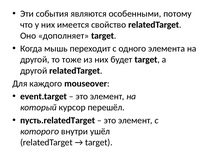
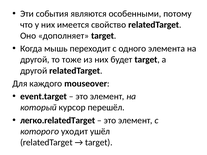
пусть.relatedTarget: пусть.relatedTarget -> легко.relatedTarget (58, 121)
внутри: внутри -> уходит (75, 132)
